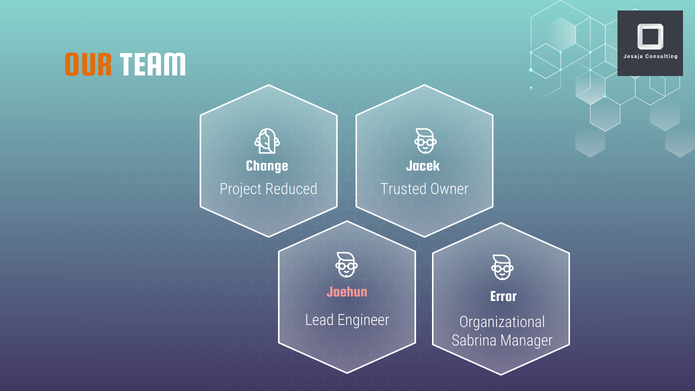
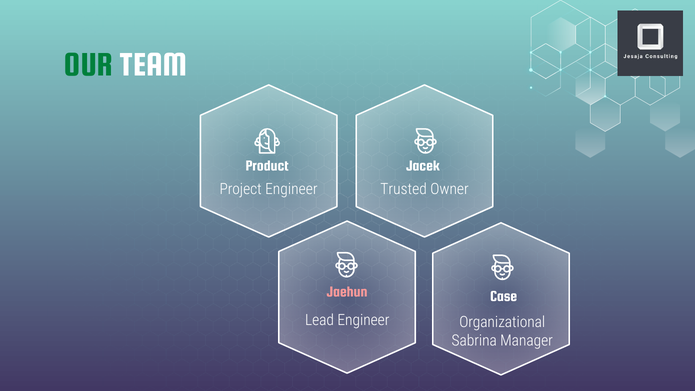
OUR colour: orange -> green (88, 64)
Change: Change -> Product (267, 166)
Project Reduced: Reduced -> Engineer (291, 189)
Error: Error -> Case (504, 296)
